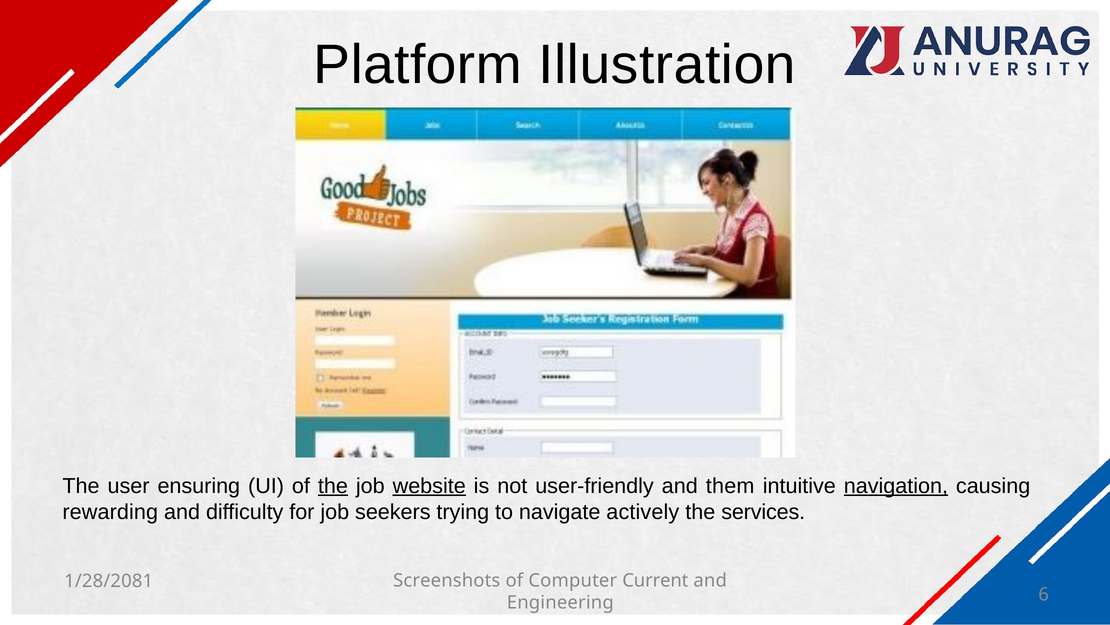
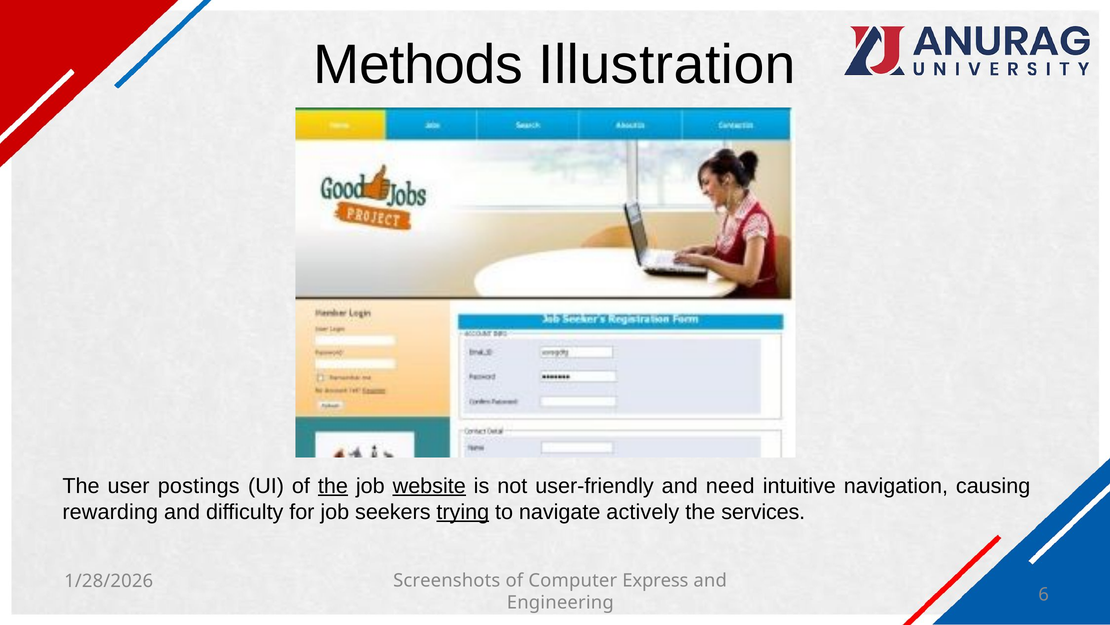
Platform: Platform -> Methods (418, 65)
ensuring: ensuring -> postings (199, 486)
them: them -> need (730, 486)
navigation underline: present -> none (896, 486)
trying underline: none -> present (463, 511)
Current: Current -> Express (655, 580)
1/28/2081: 1/28/2081 -> 1/28/2026 (109, 581)
